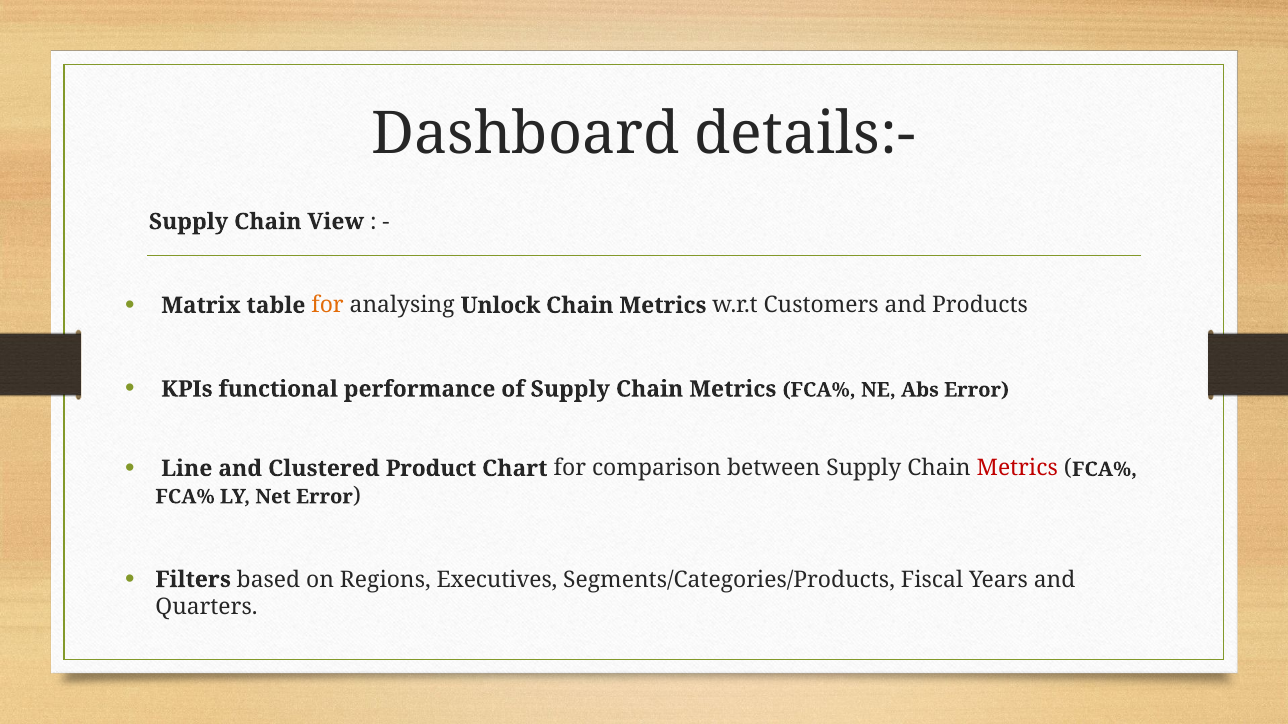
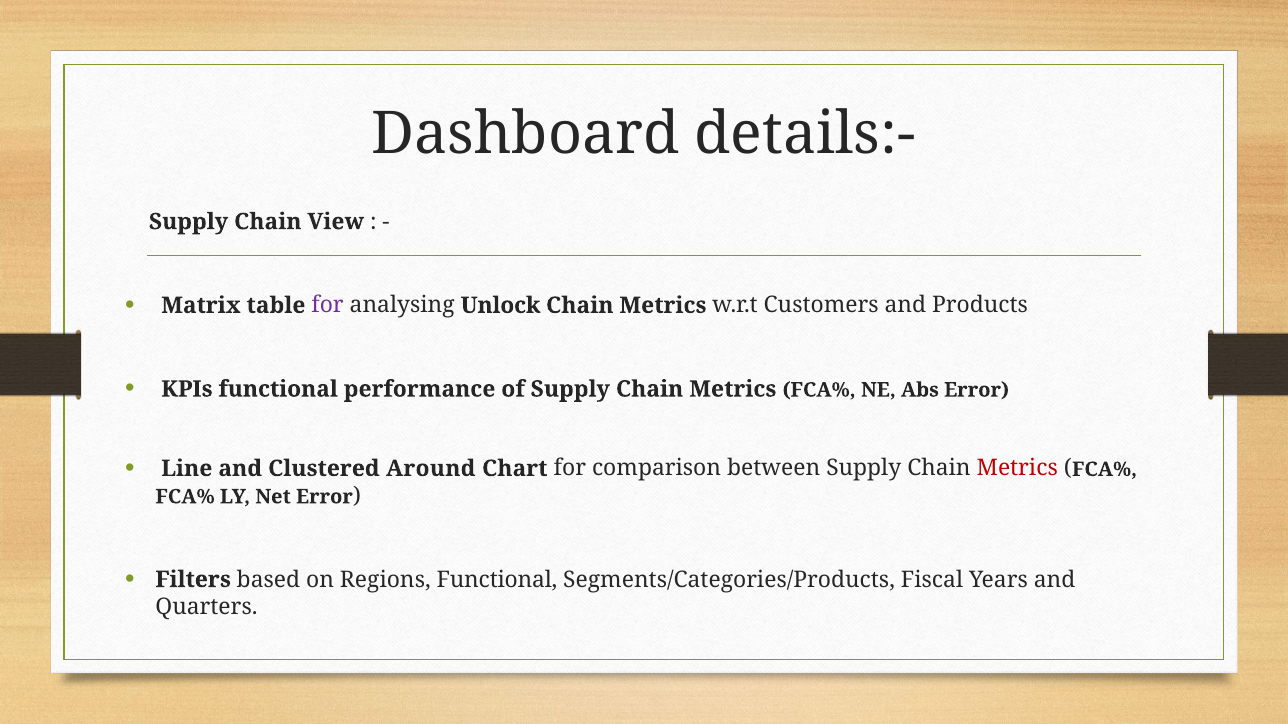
for colour: orange -> purple (328, 306)
Product: Product -> Around (431, 469)
Regions Executives: Executives -> Functional (497, 580)
